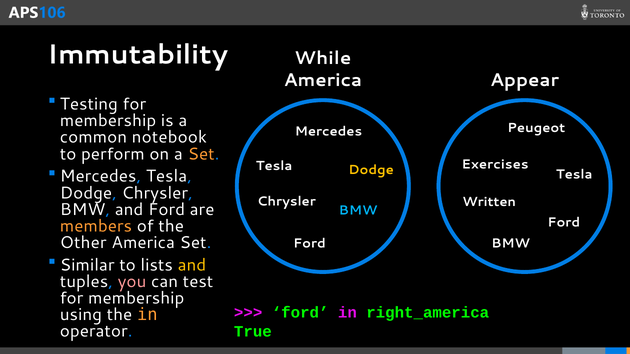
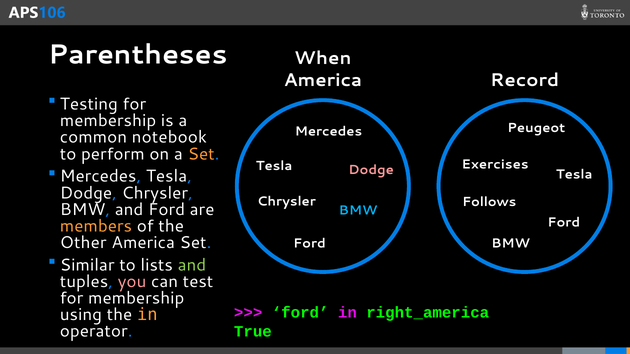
Immutability: Immutability -> Parentheses (138, 55)
While: While -> When (323, 58)
Appear: Appear -> Record (525, 80)
Dodge colour: yellow -> pink (371, 170)
Written: Written -> Follows (489, 202)
and colour: yellow -> light green (192, 265)
